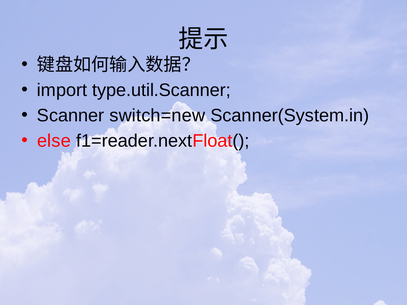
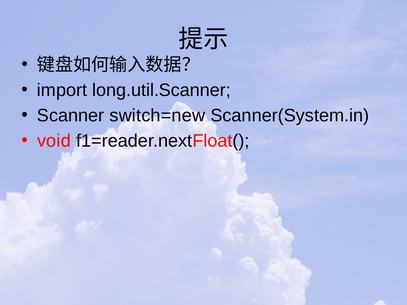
type.util.Scanner: type.util.Scanner -> long.util.Scanner (162, 90)
else: else -> void (54, 141)
